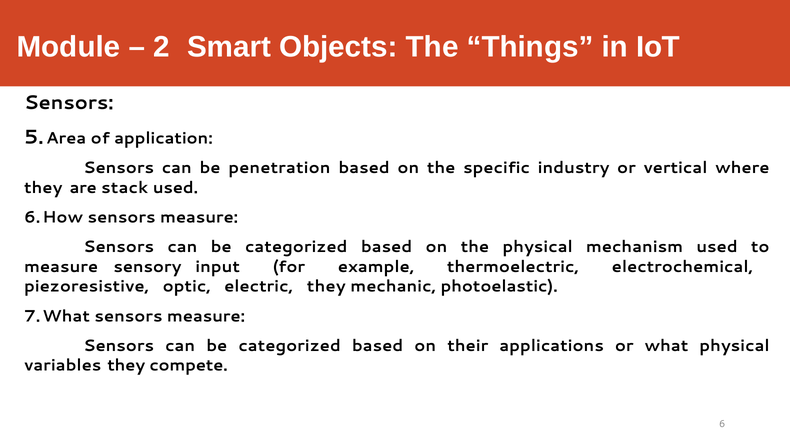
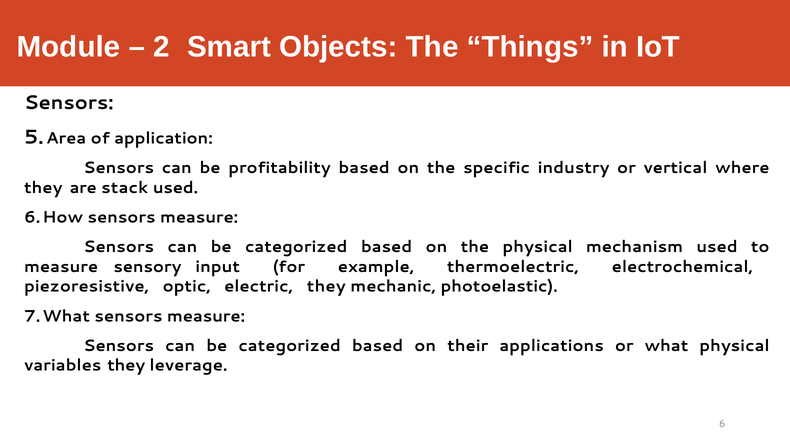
penetration: penetration -> profitability (279, 168)
compete: compete -> leverage (189, 366)
